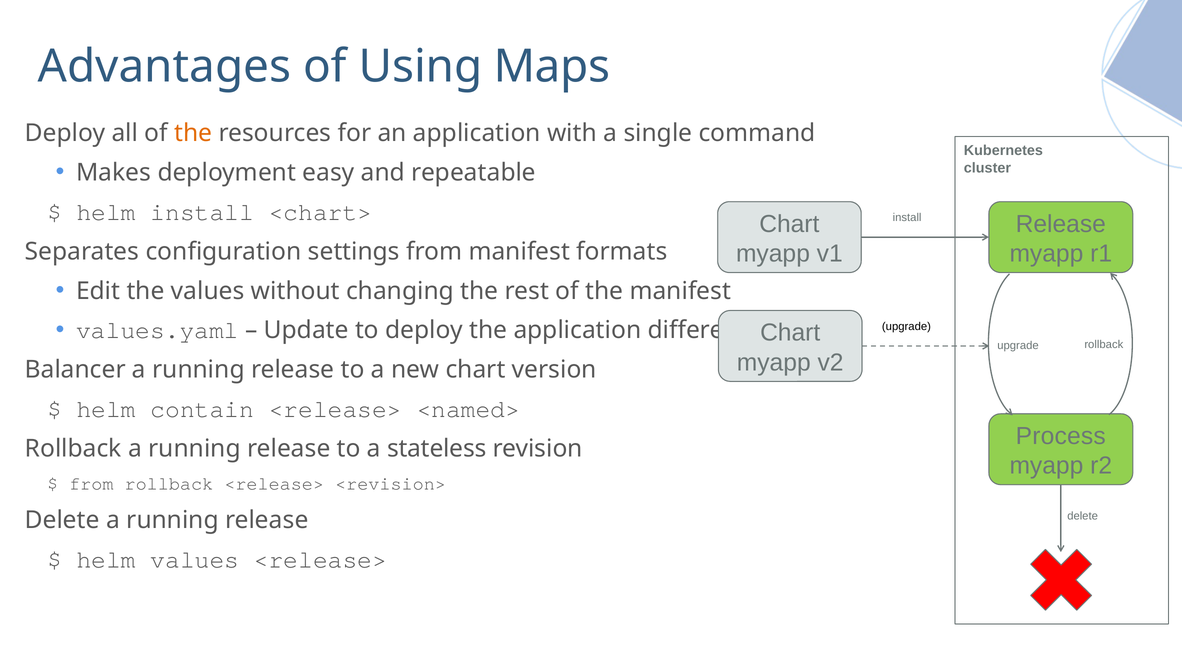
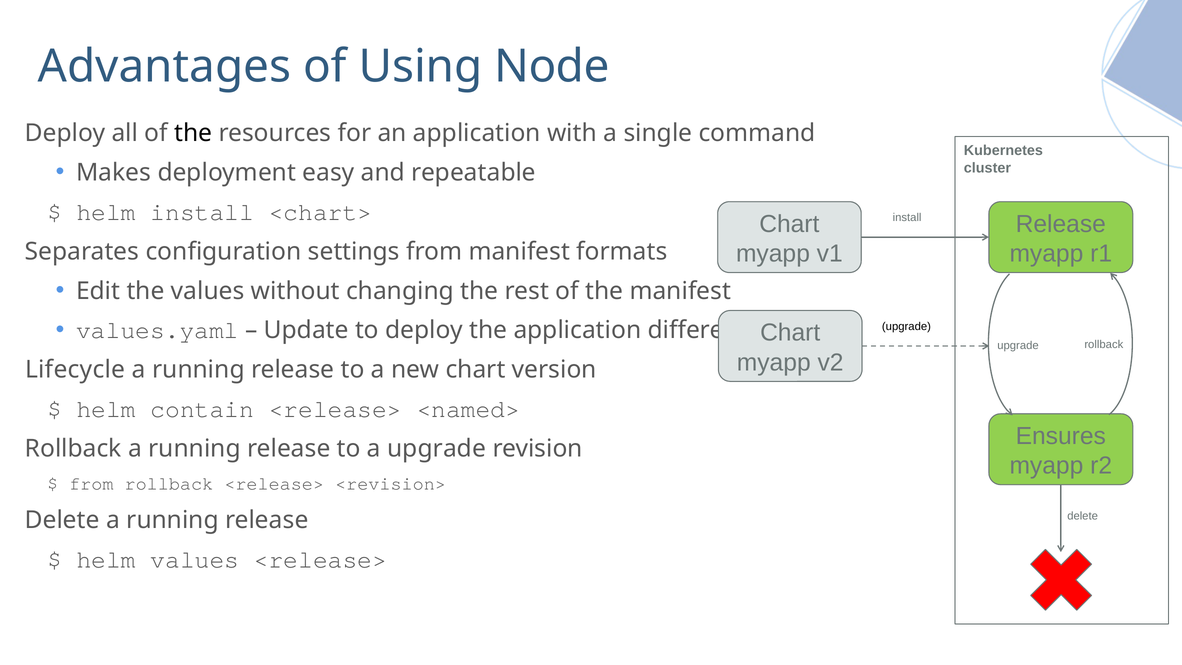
Maps: Maps -> Node (552, 66)
the colour: orange -> black (193, 133)
Balancer: Balancer -> Lifecycle (75, 370)
Process: Process -> Ensures (1061, 436)
a stateless: stateless -> upgrade (437, 448)
